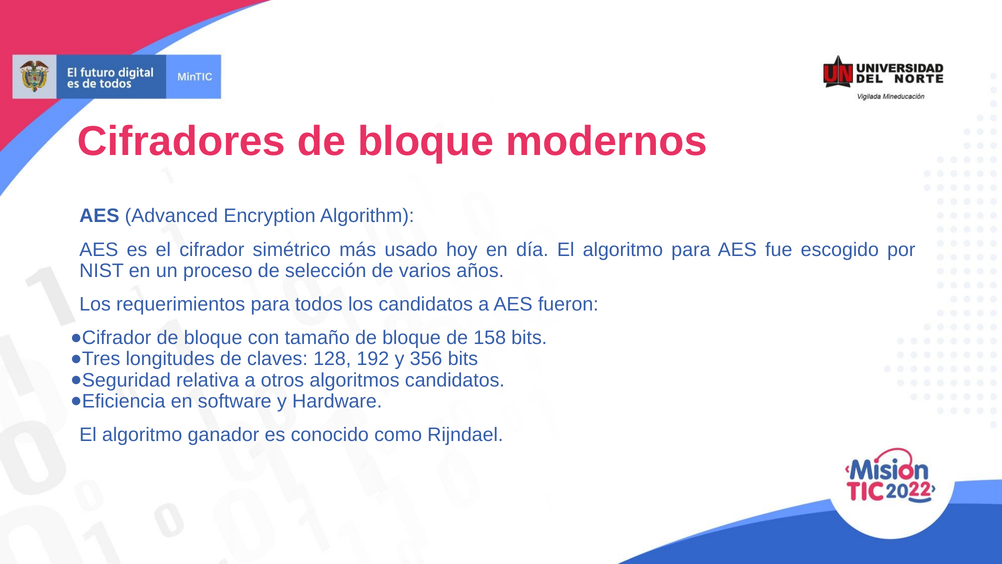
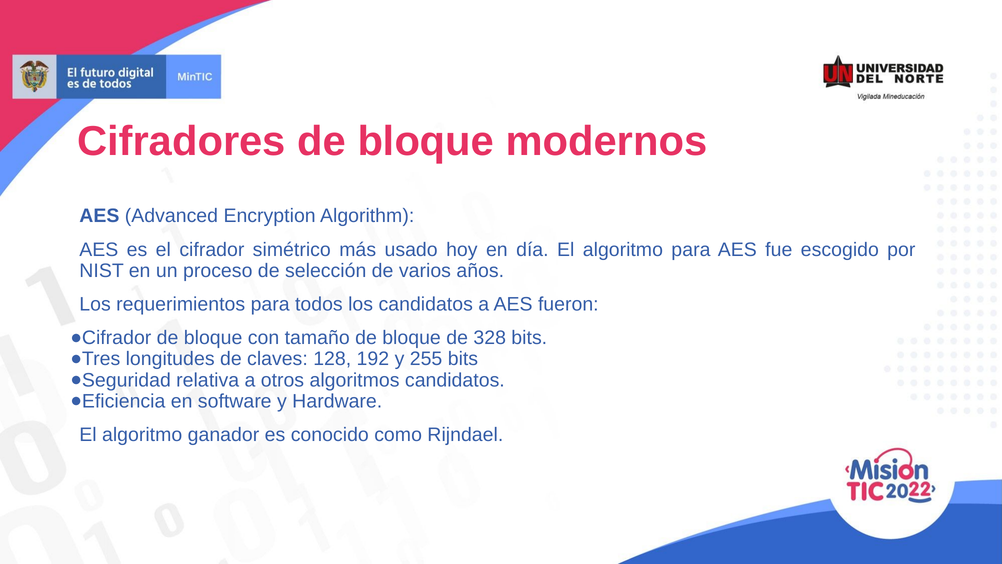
158: 158 -> 328 (490, 338)
356: 356 -> 255 (426, 359)
